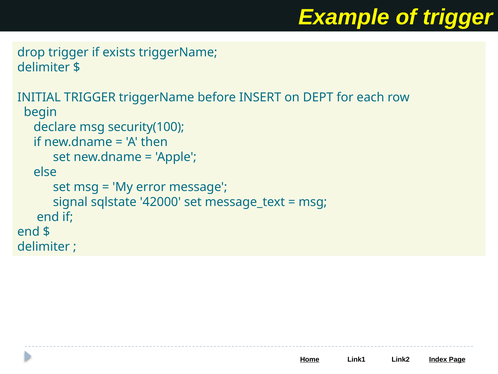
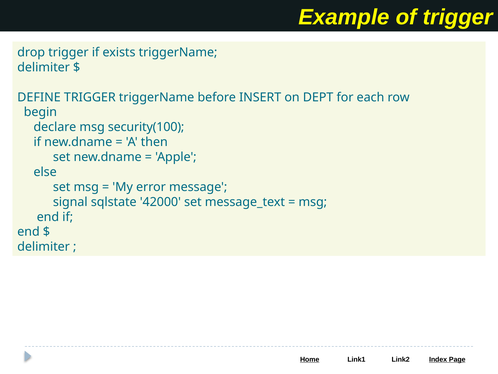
INITIAL: INITIAL -> DEFINE (39, 97)
